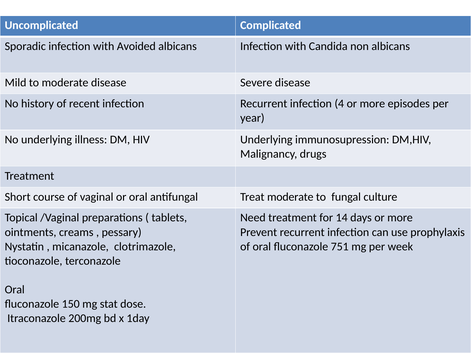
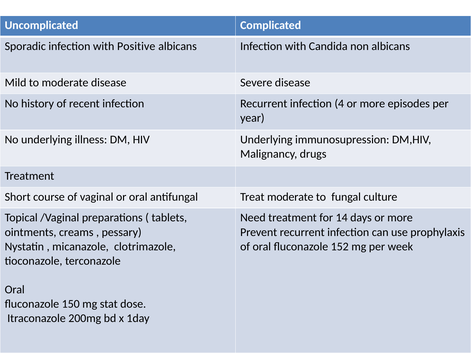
Avoided: Avoided -> Positive (136, 46)
751: 751 -> 152 (340, 247)
